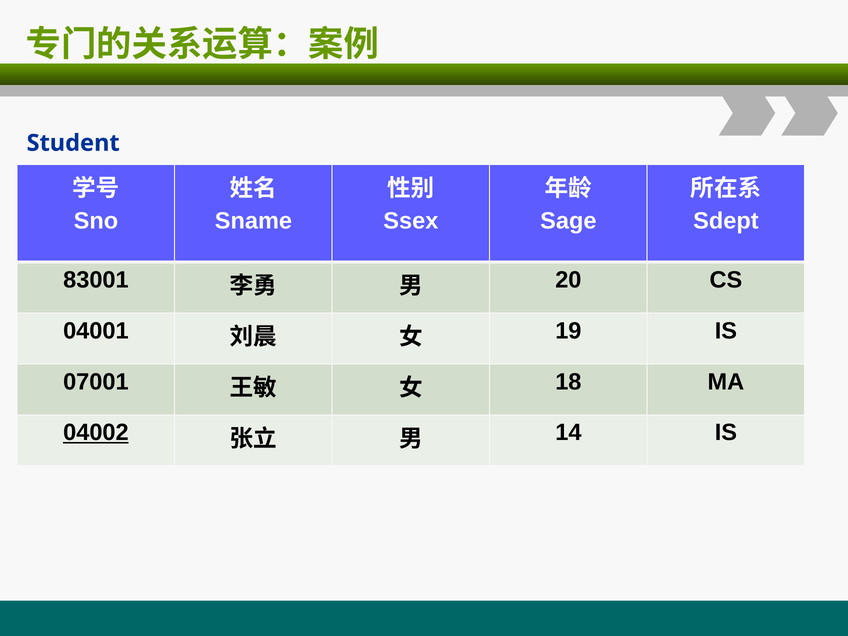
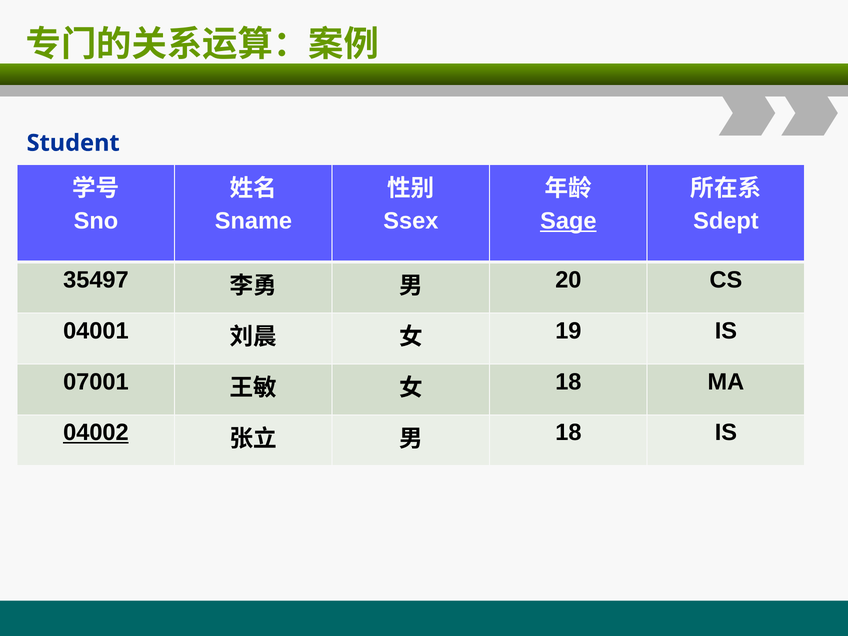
Sage underline: none -> present (568, 221)
83001: 83001 -> 35497 (96, 280)
14: 14 -> 18 (568, 433)
